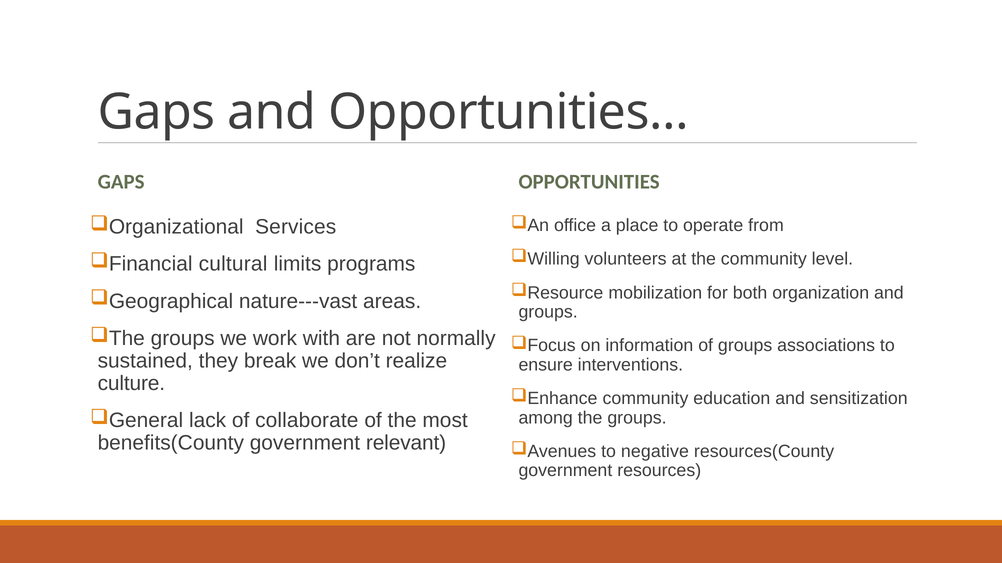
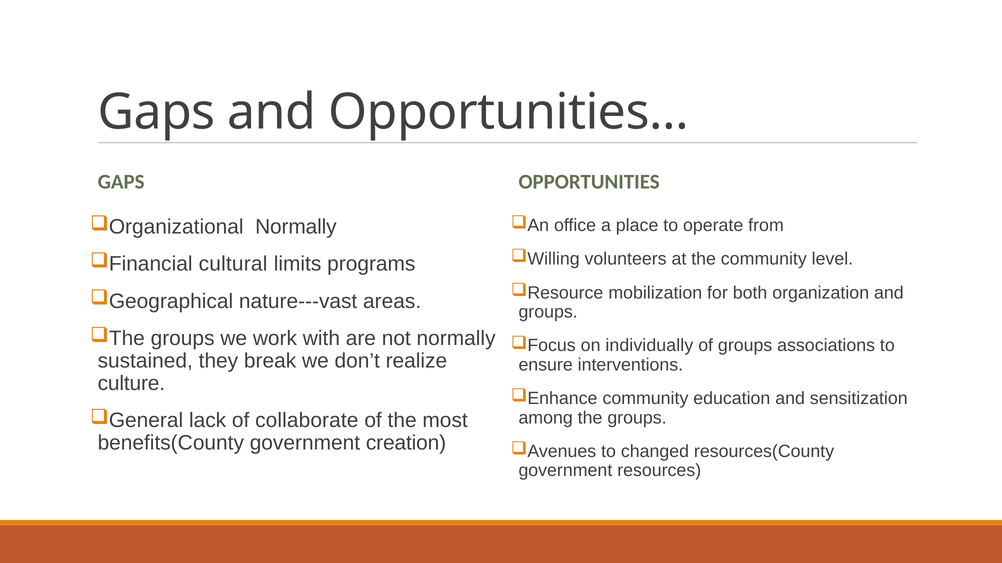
Services: Services -> Normally (296, 227)
information: information -> individually (649, 346)
relevant: relevant -> creation (406, 443)
negative: negative -> changed (655, 452)
